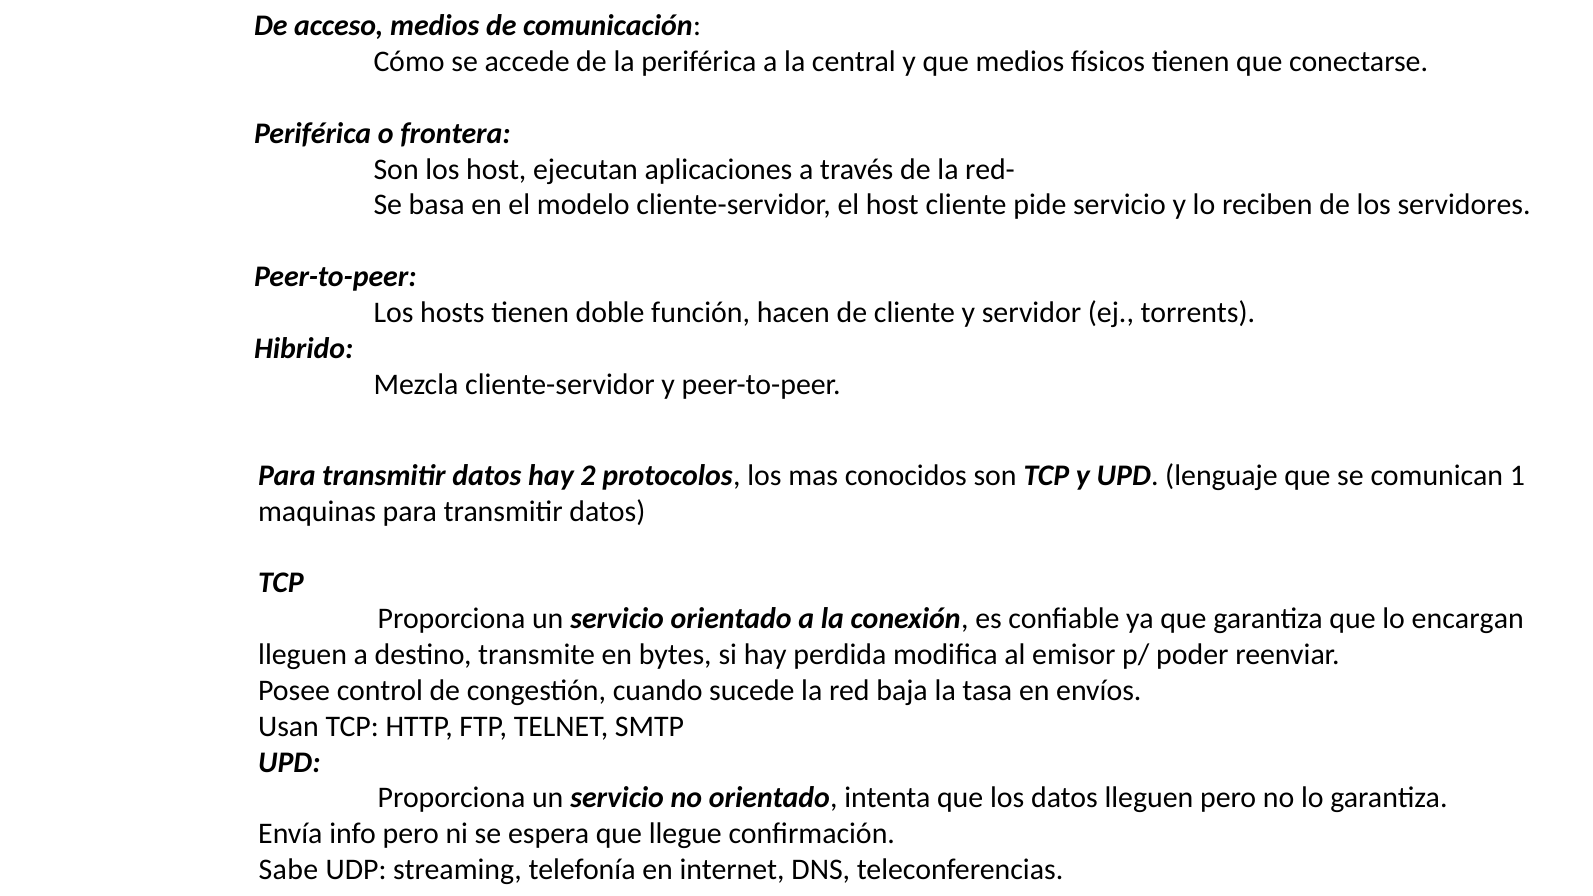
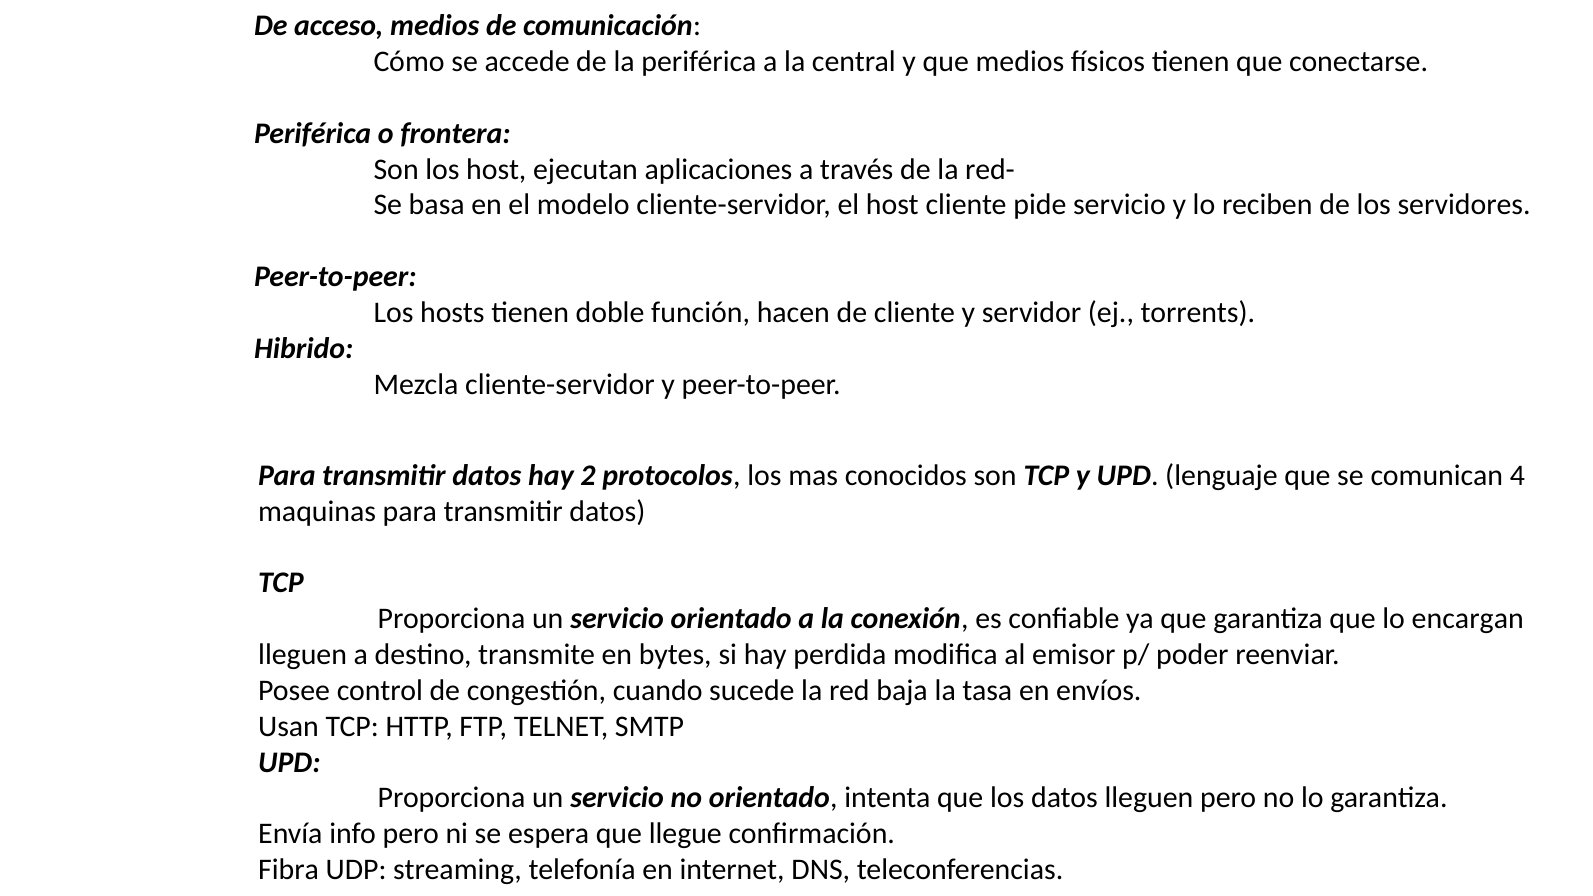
1: 1 -> 4 (1517, 476)
Sabe: Sabe -> Fibra (289, 870)
